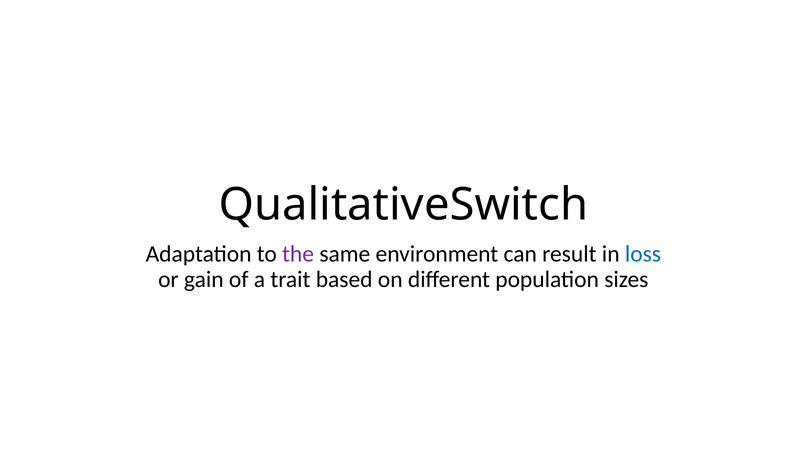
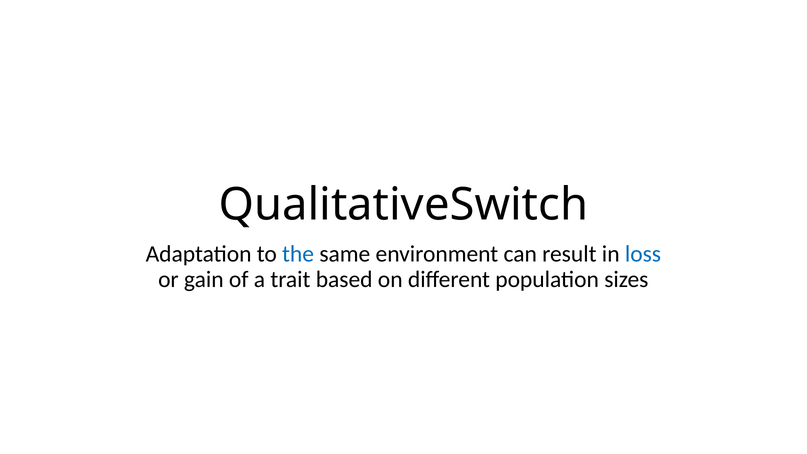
the colour: purple -> blue (298, 254)
